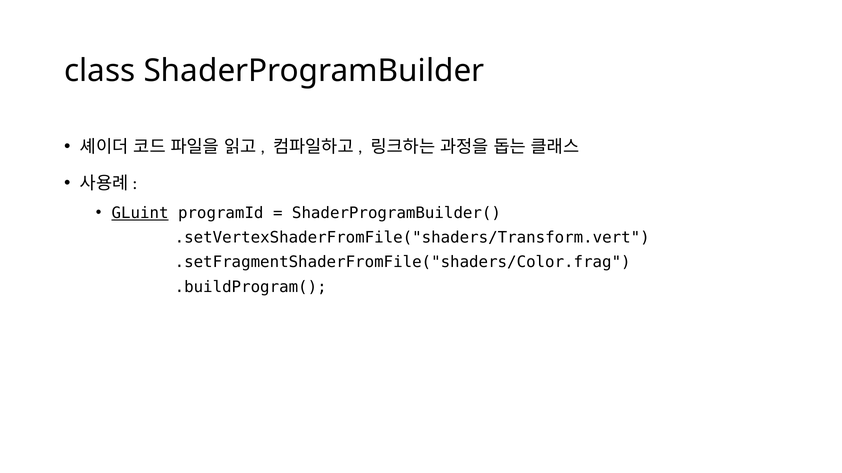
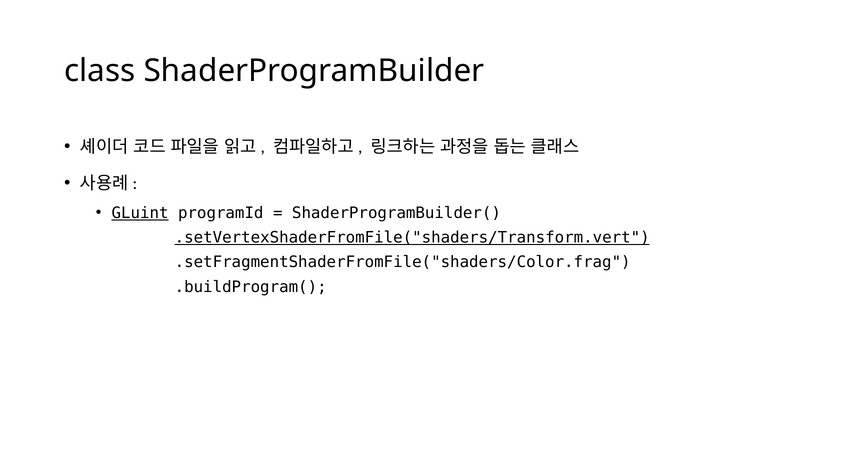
.setVertexShaderFromFile("shaders/Transform.vert underline: none -> present (412, 238)
